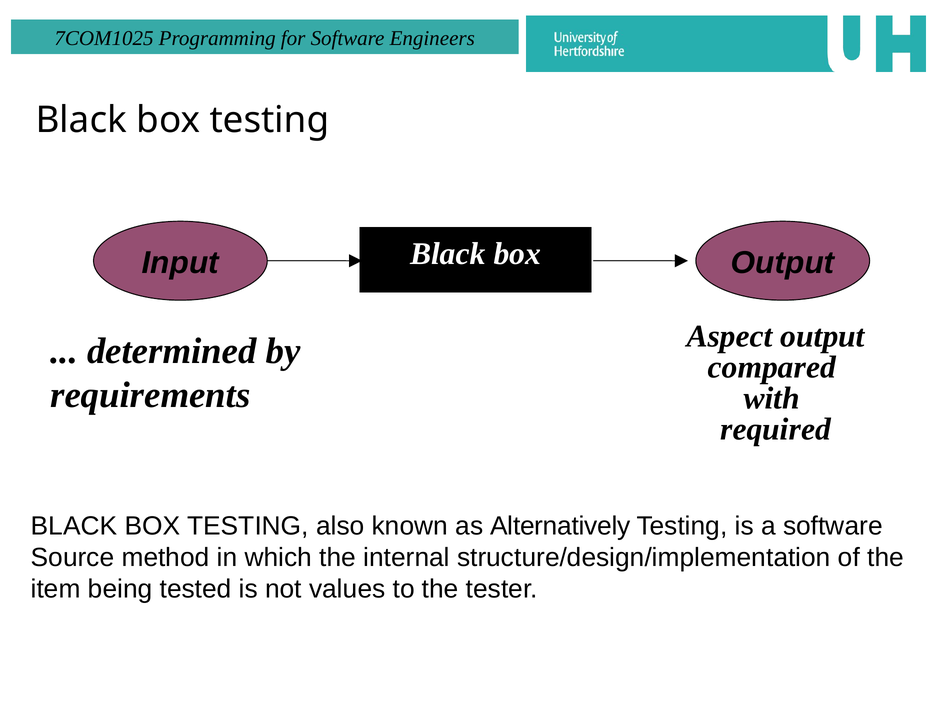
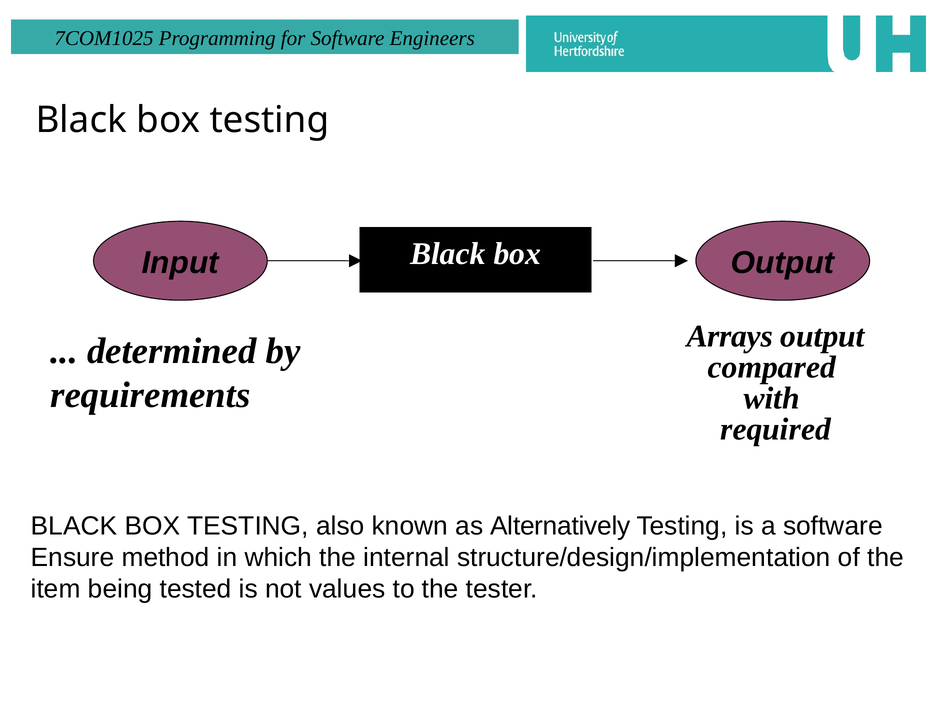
Aspect: Aspect -> Arrays (730, 337)
Source: Source -> Ensure (73, 558)
